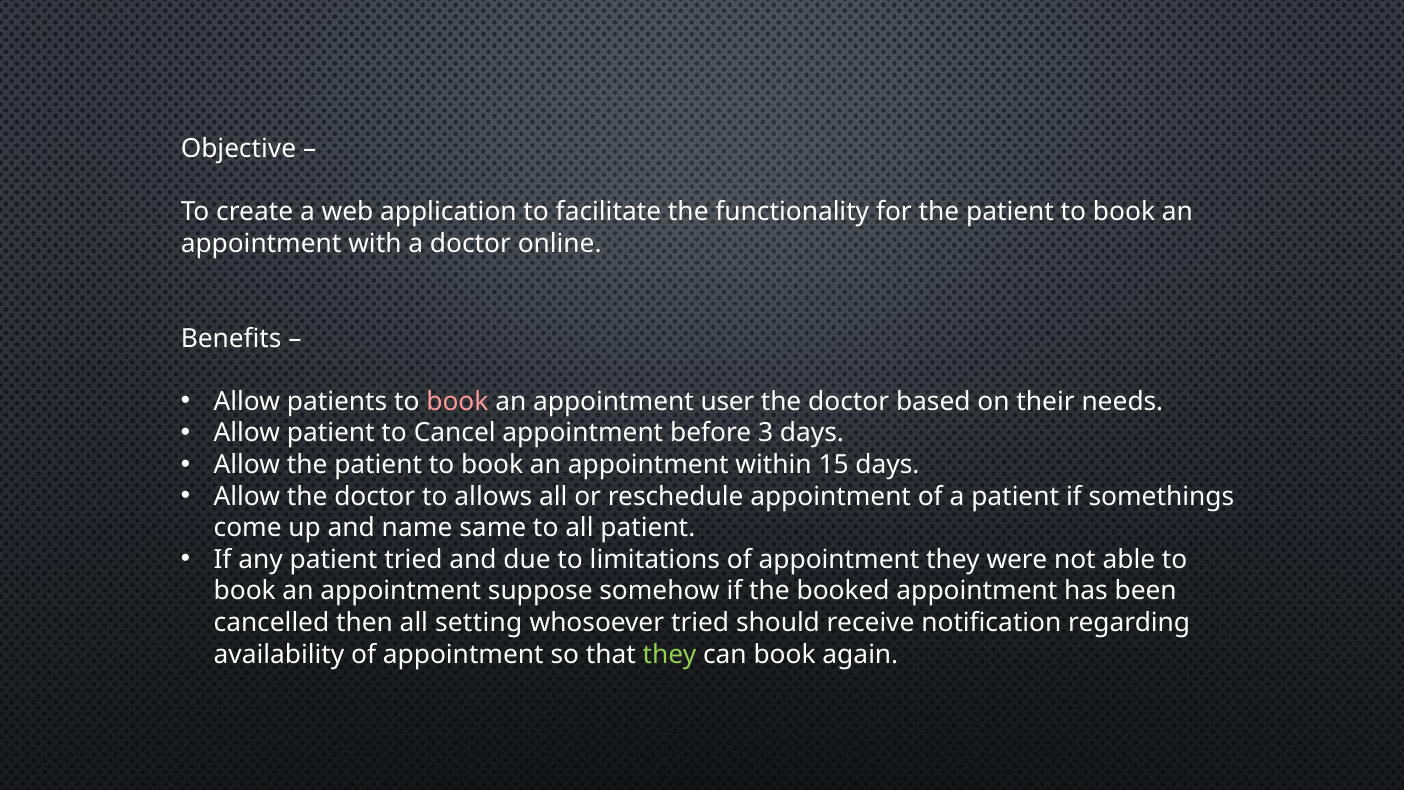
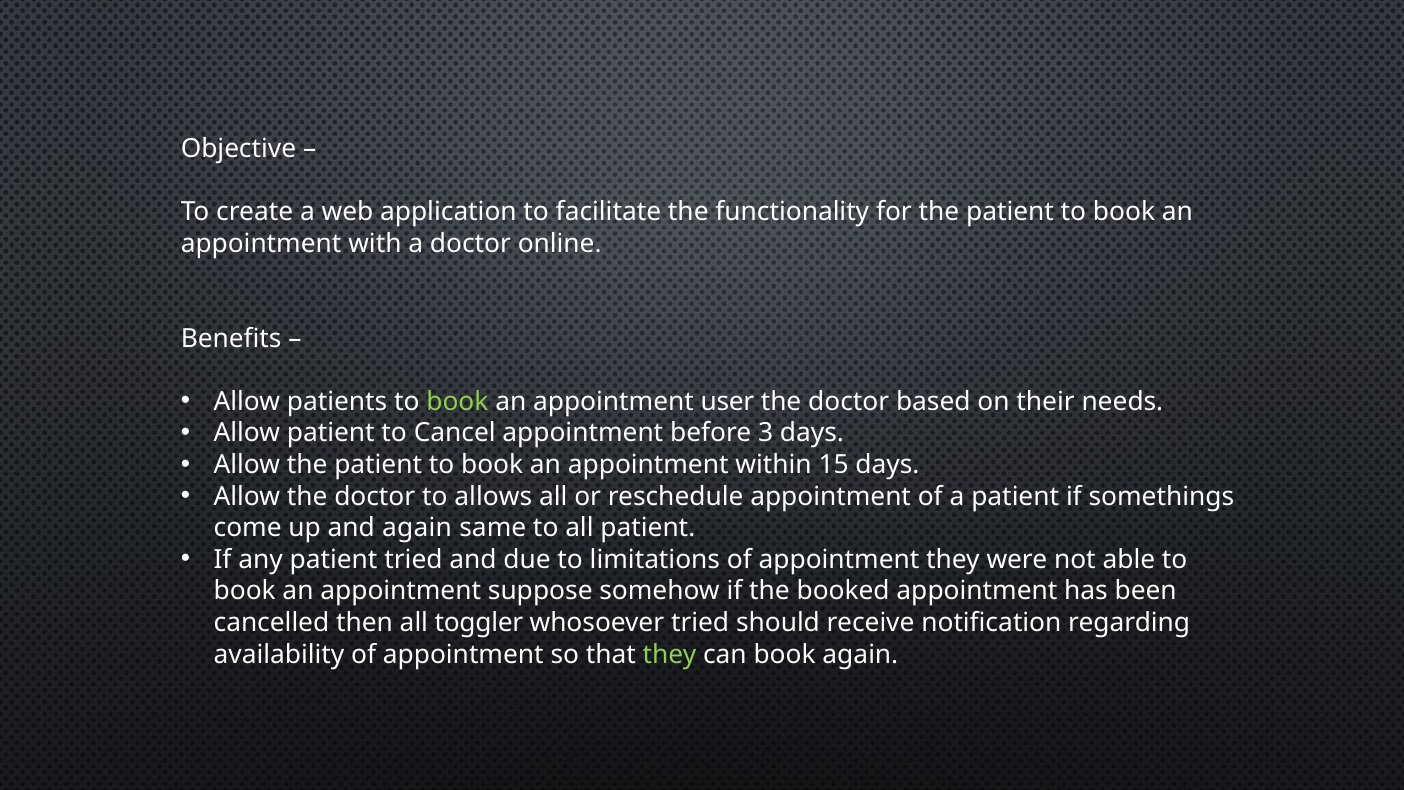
book colour: pink -> light green (457, 401)
and name: name -> again (417, 528)
setting: setting -> toggler (479, 623)
